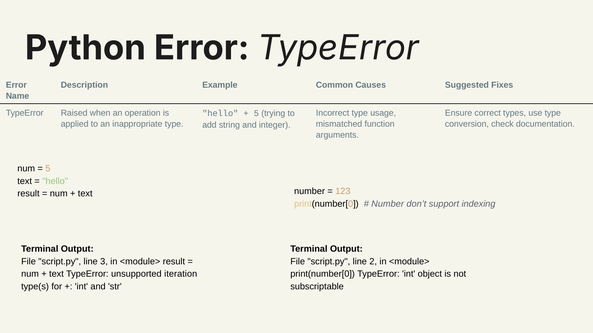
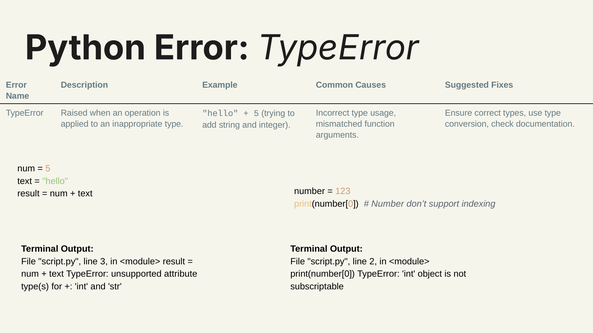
iteration: iteration -> attribute (181, 274)
